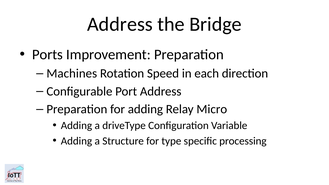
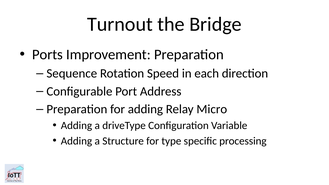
Address: Address -> Turnout (120, 24)
Machines: Machines -> Sequence (72, 74)
